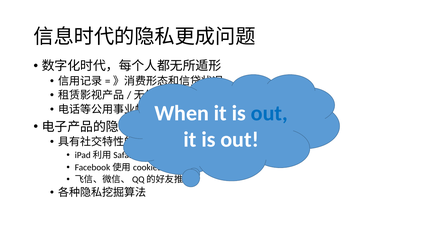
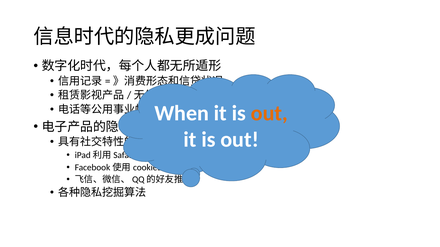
out colour: blue -> orange (269, 114)
